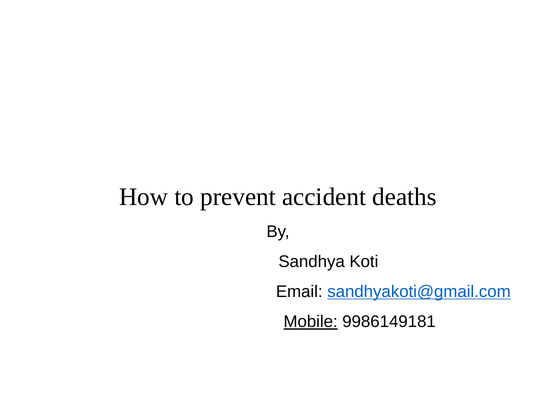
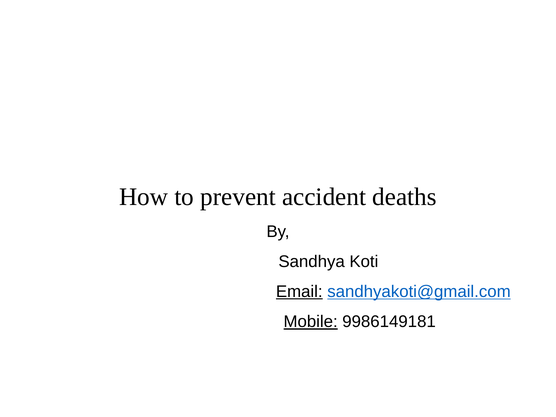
Email underline: none -> present (299, 292)
